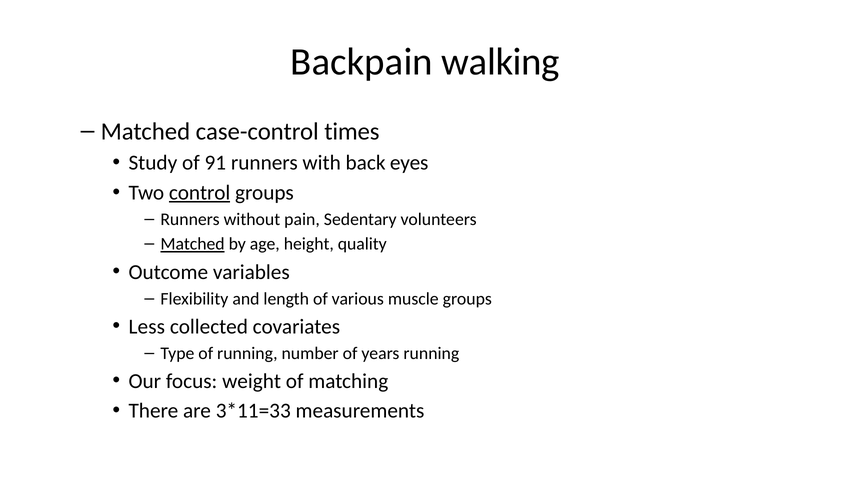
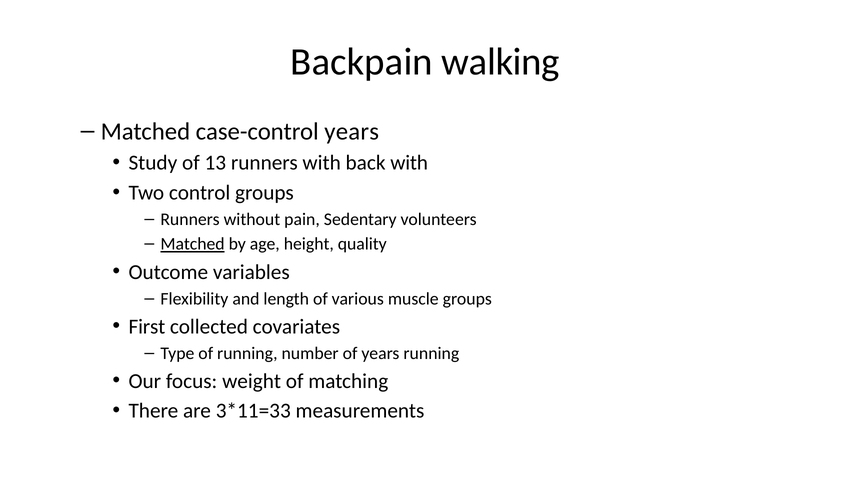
case-control times: times -> years (352, 131)
91: 91 -> 13 (215, 163)
back eyes: eyes -> with (409, 163)
control underline: present -> none (200, 193)
Less: Less -> First (147, 327)
